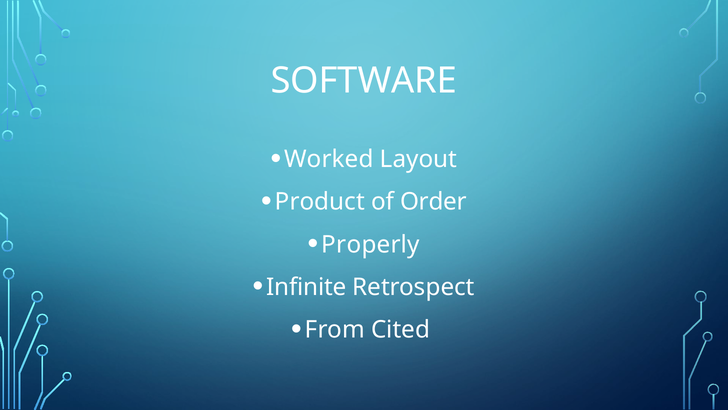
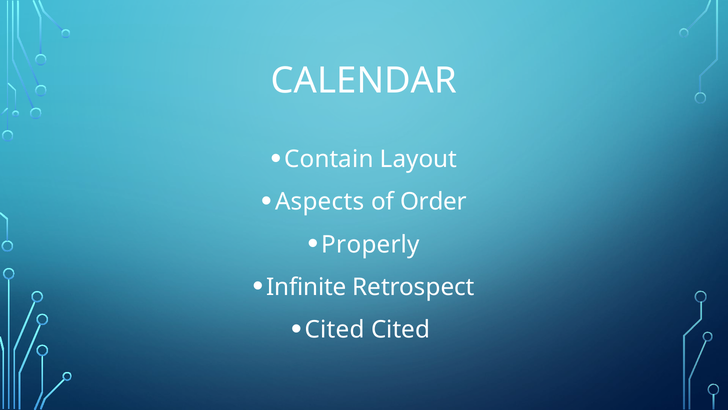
SOFTWARE: SOFTWARE -> CALENDAR (364, 81)
Worked: Worked -> Contain (329, 159)
Product: Product -> Aspects (320, 202)
From: From -> Cited (335, 329)
